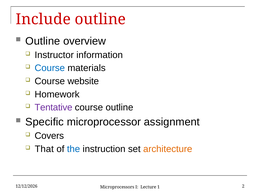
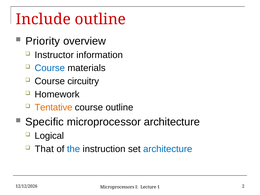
Outline: Outline -> Priority (43, 41)
website: website -> circuitry (83, 81)
Tentative colour: purple -> orange (53, 107)
microprocessor assignment: assignment -> architecture (172, 122)
Covers: Covers -> Logical (49, 136)
architecture colour: orange -> blue (168, 149)
